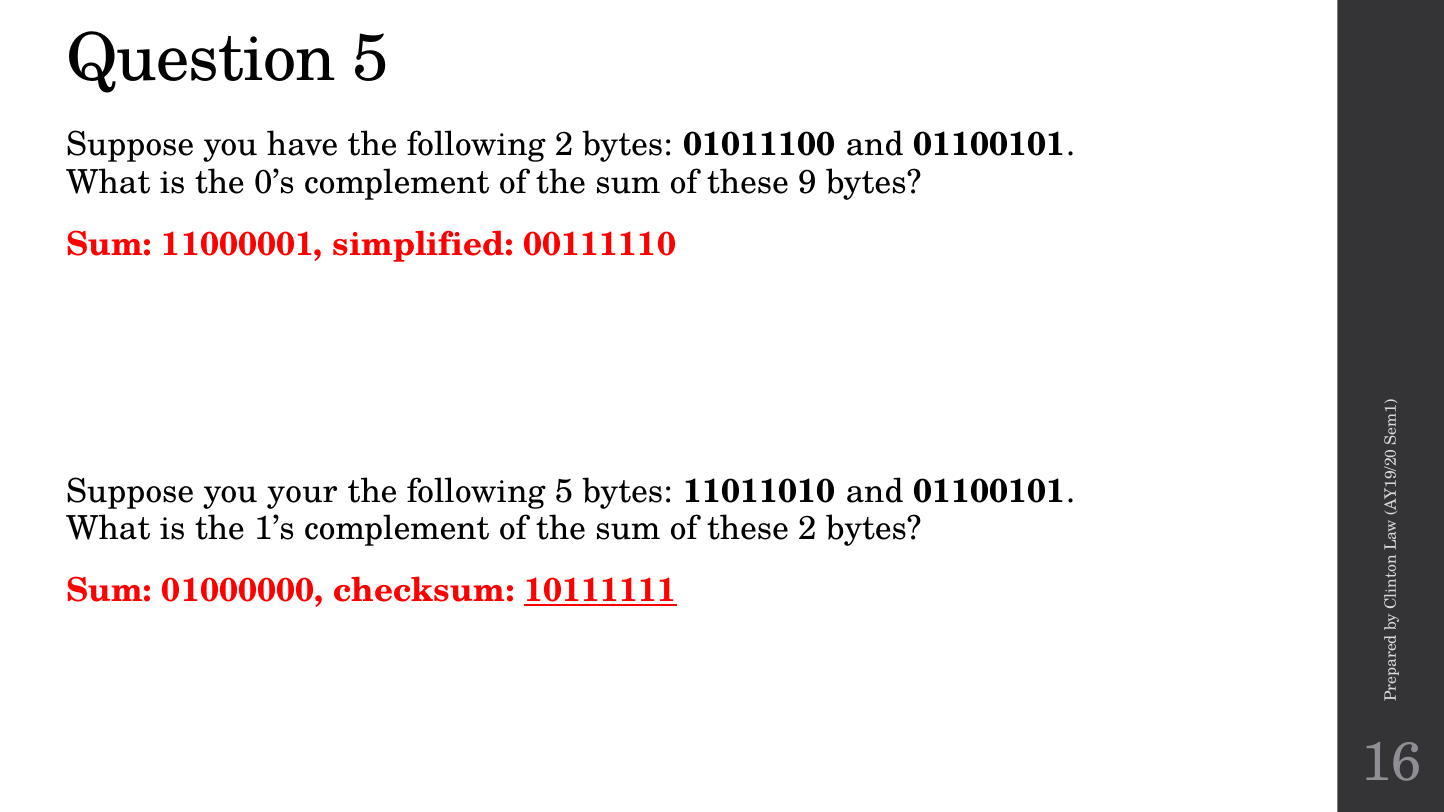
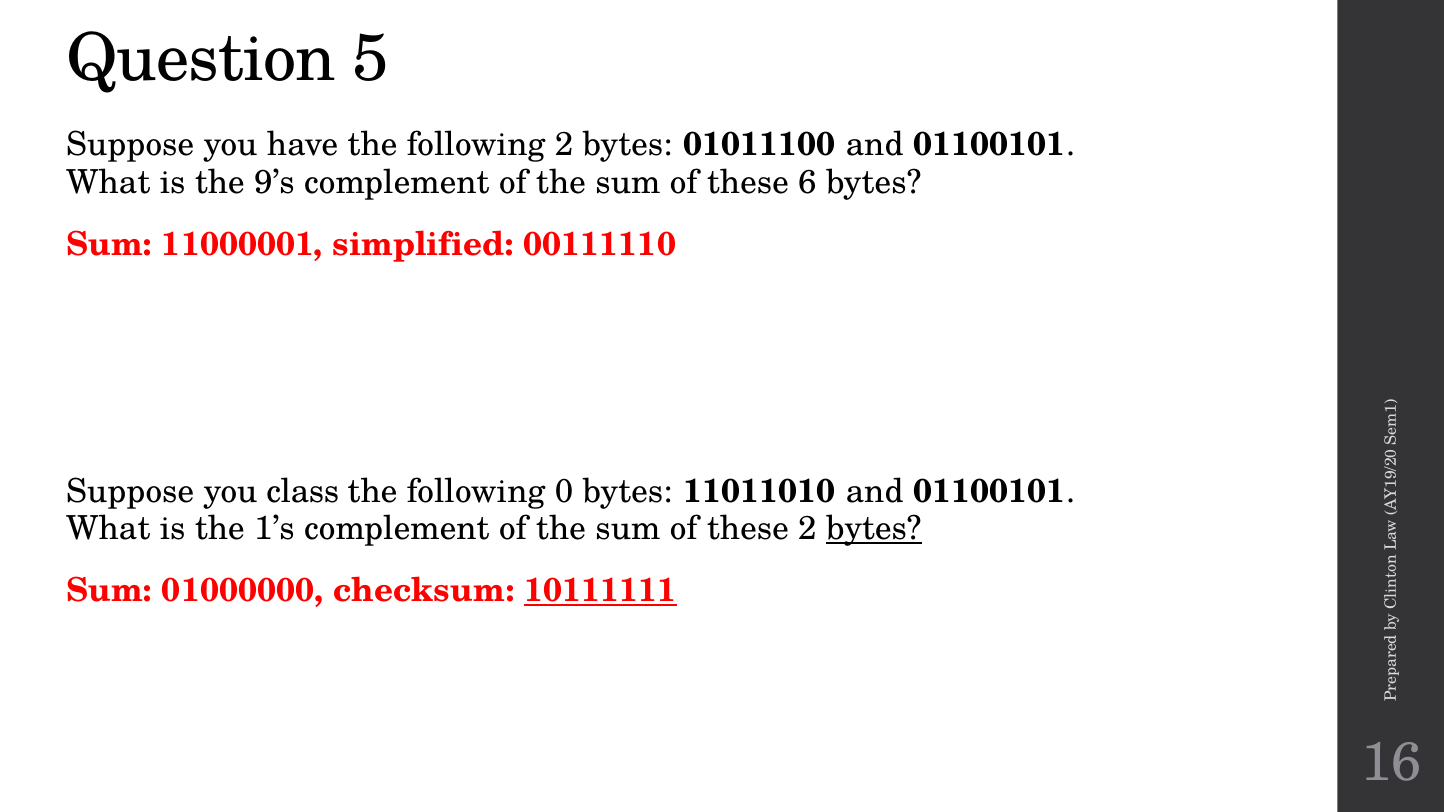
0’s: 0’s -> 9’s (274, 183)
these 9: 9 -> 6 (807, 183)
your: your -> class (303, 491)
following 5: 5 -> 0 (564, 491)
bytes underline: none -> present (874, 529)
